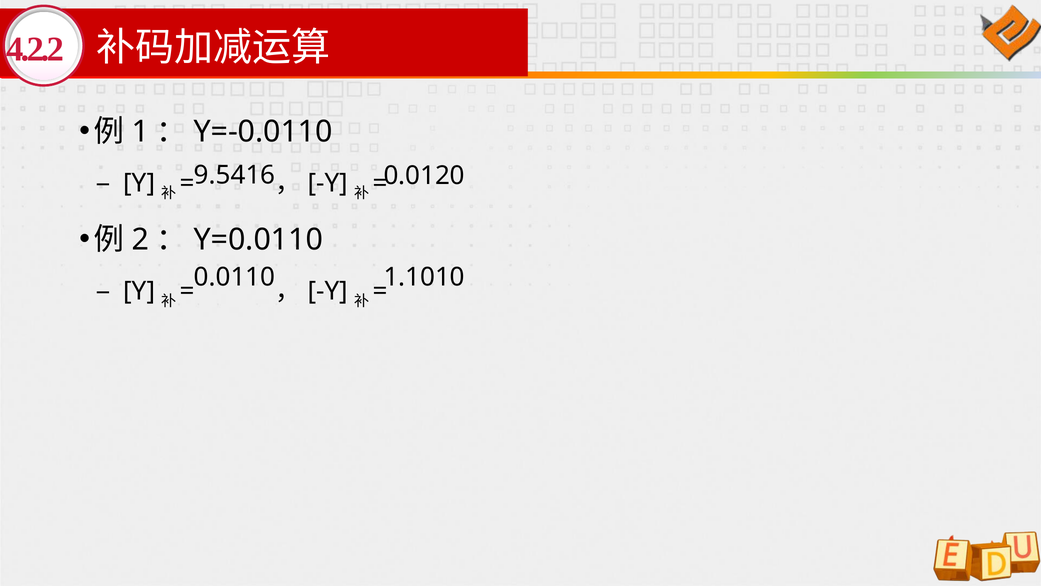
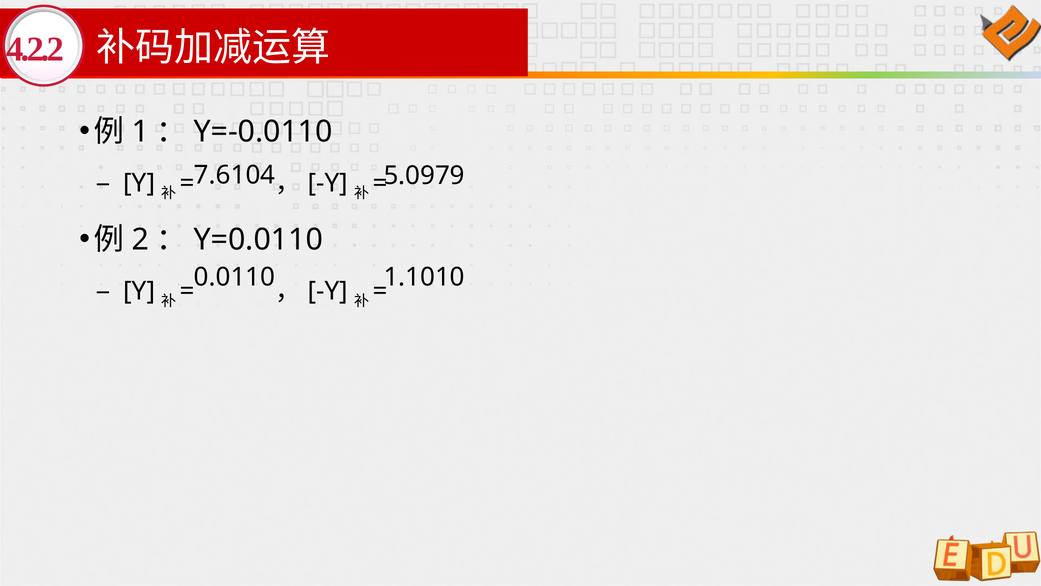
9.5416: 9.5416 -> 7.6104 (235, 175)
0.0120: 0.0120 -> 5.0979 (424, 175)
